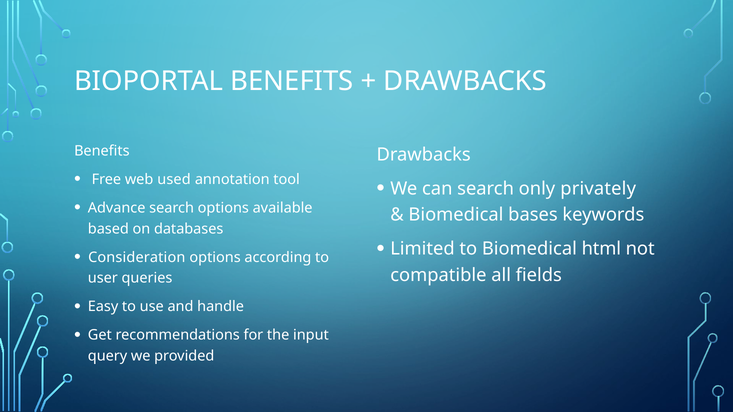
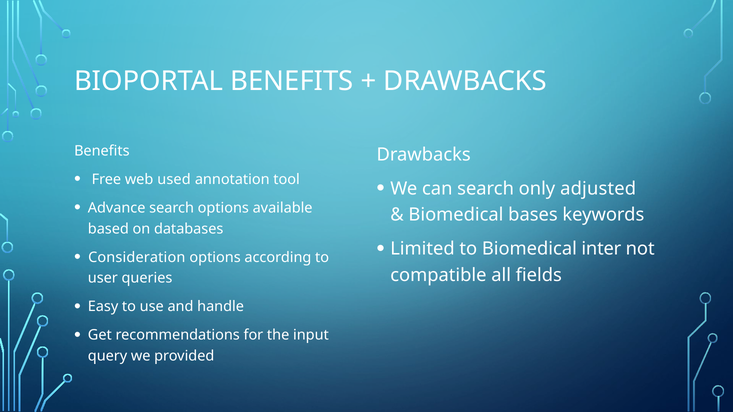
privately: privately -> adjusted (598, 189)
html: html -> inter (601, 249)
